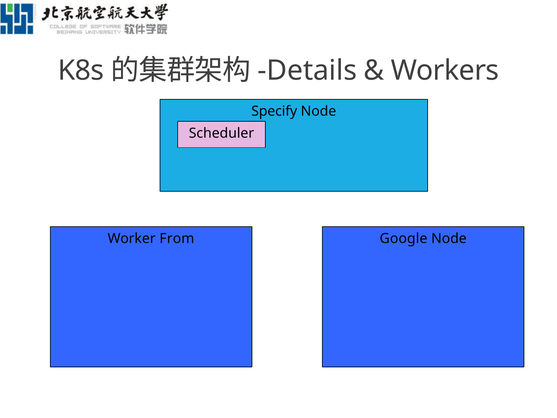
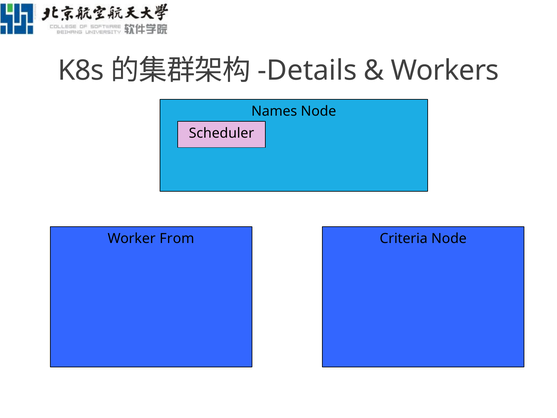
Specify: Specify -> Names (274, 111)
Google: Google -> Criteria (404, 239)
